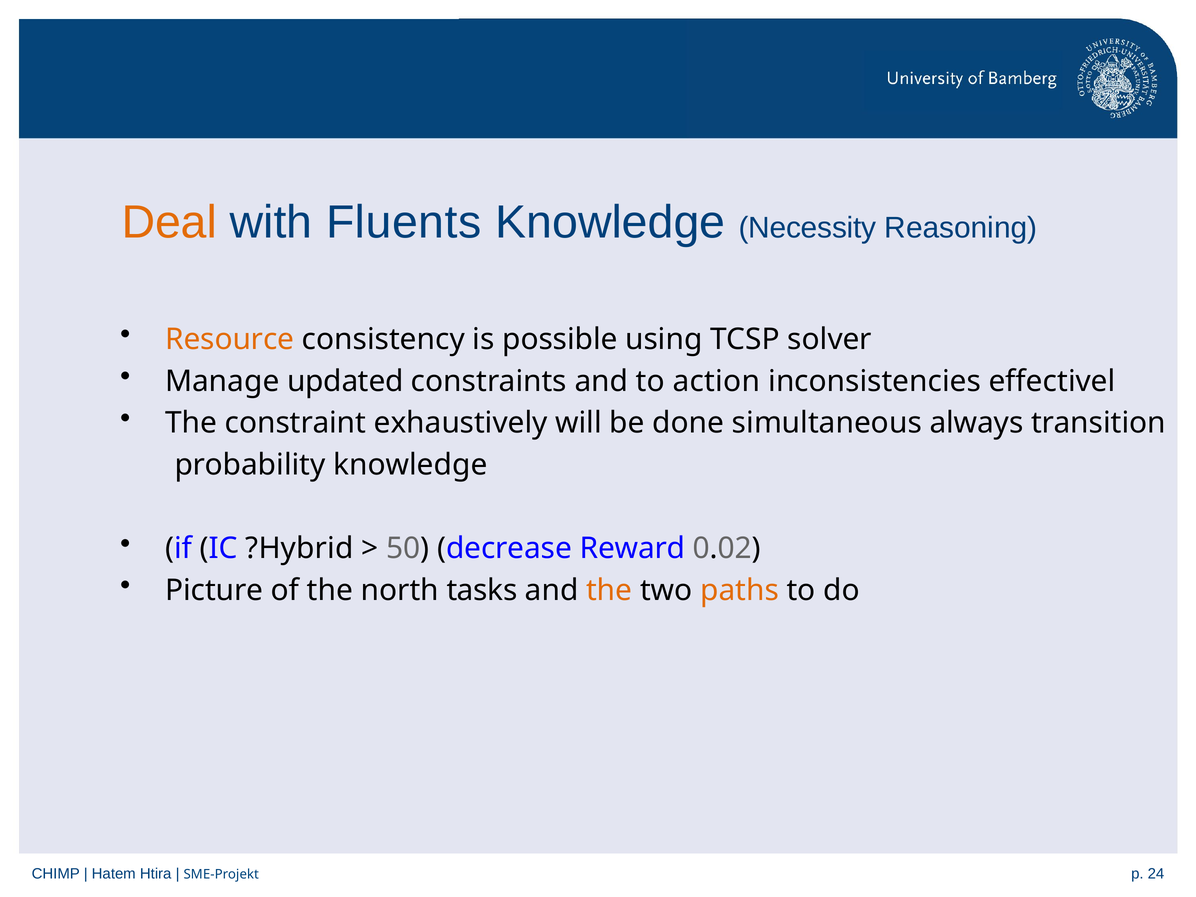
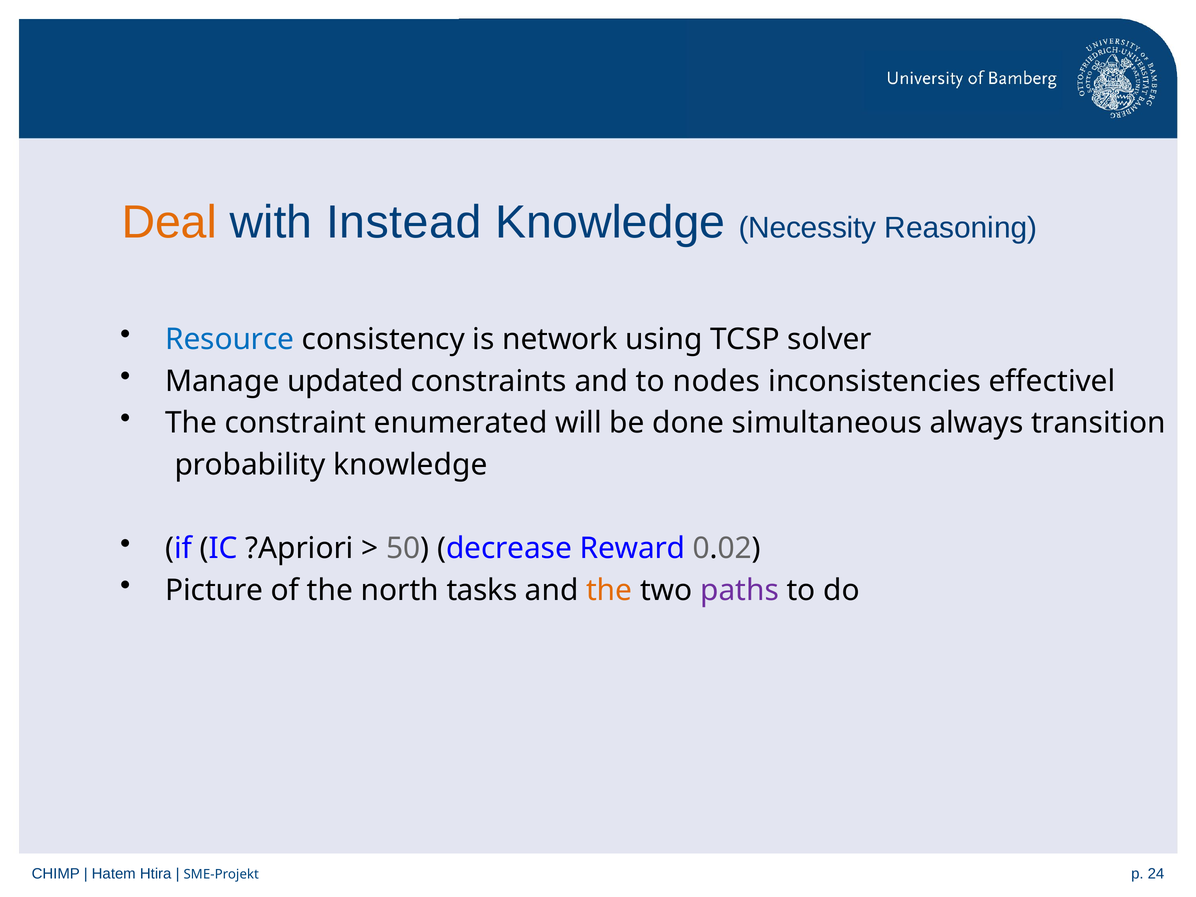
Fluents: Fluents -> Instead (404, 222)
Resource colour: orange -> blue (230, 339)
possible: possible -> network (560, 339)
action: action -> nodes (716, 381)
exhaustively: exhaustively -> enumerated (461, 423)
?Hybrid: ?Hybrid -> ?Apriori (300, 549)
paths colour: orange -> purple (740, 590)
